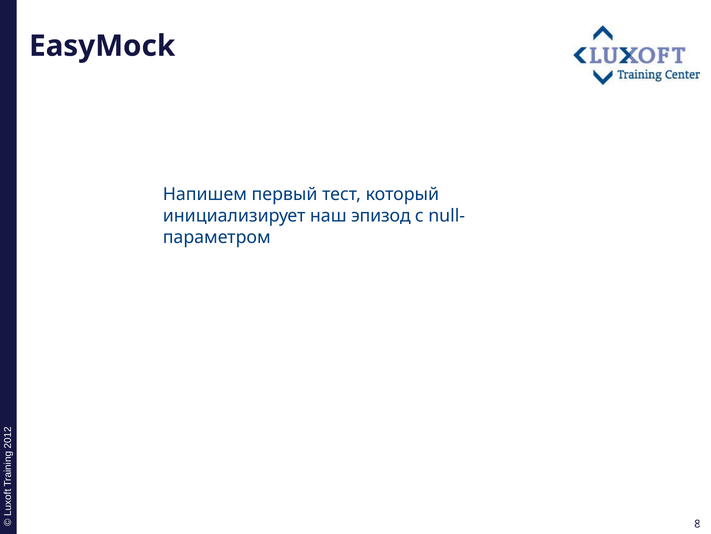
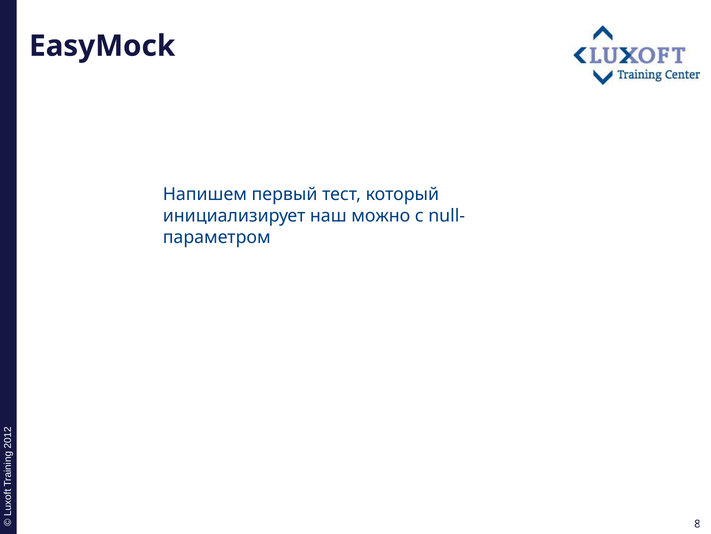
эпизод: эпизод -> можно (381, 216)
